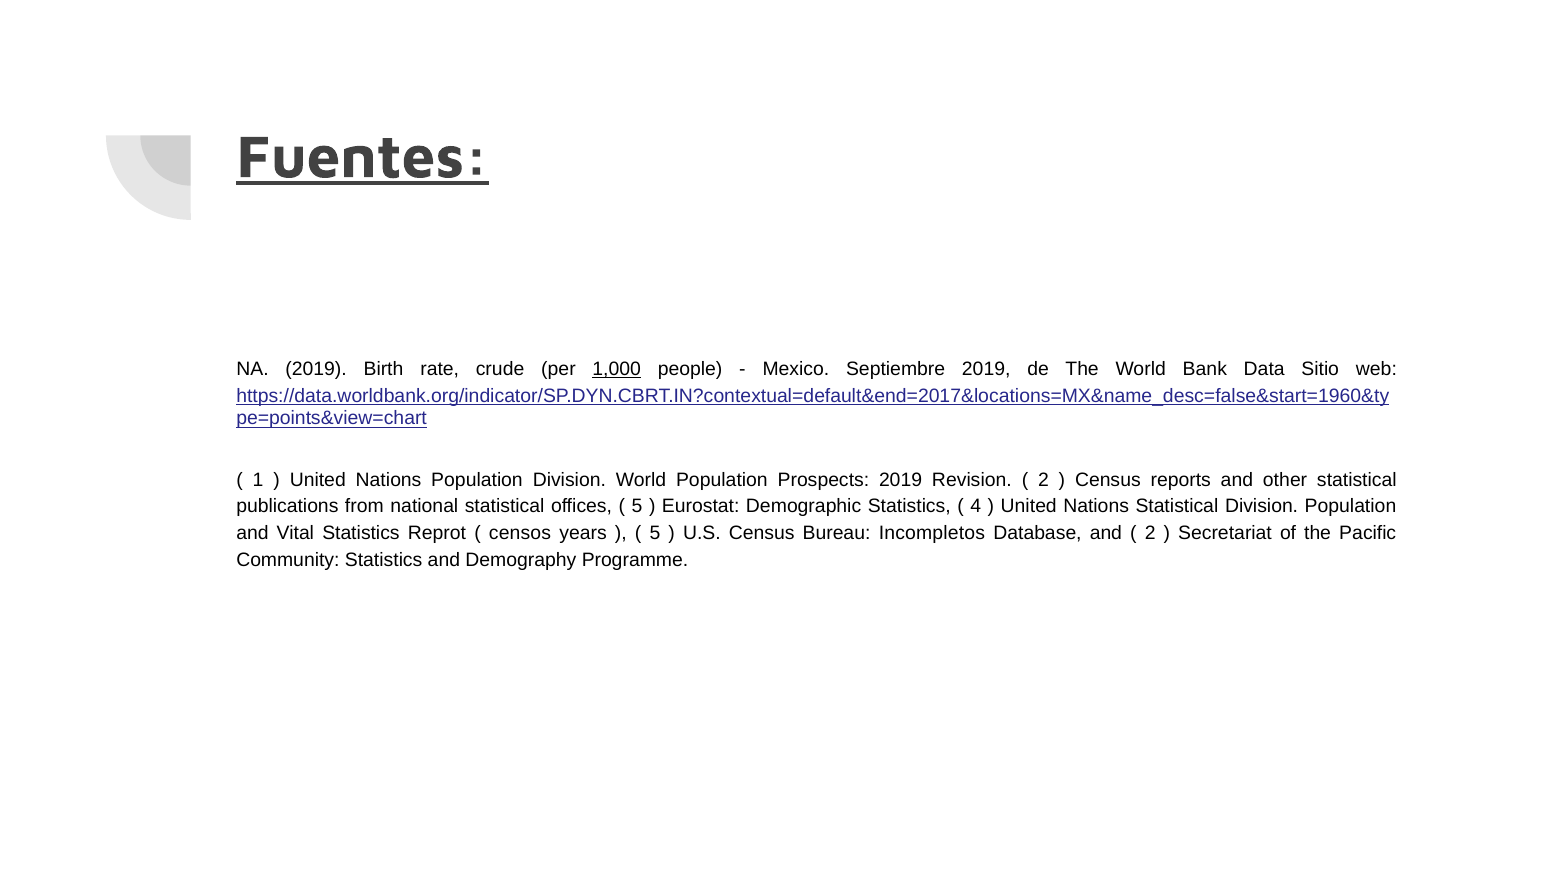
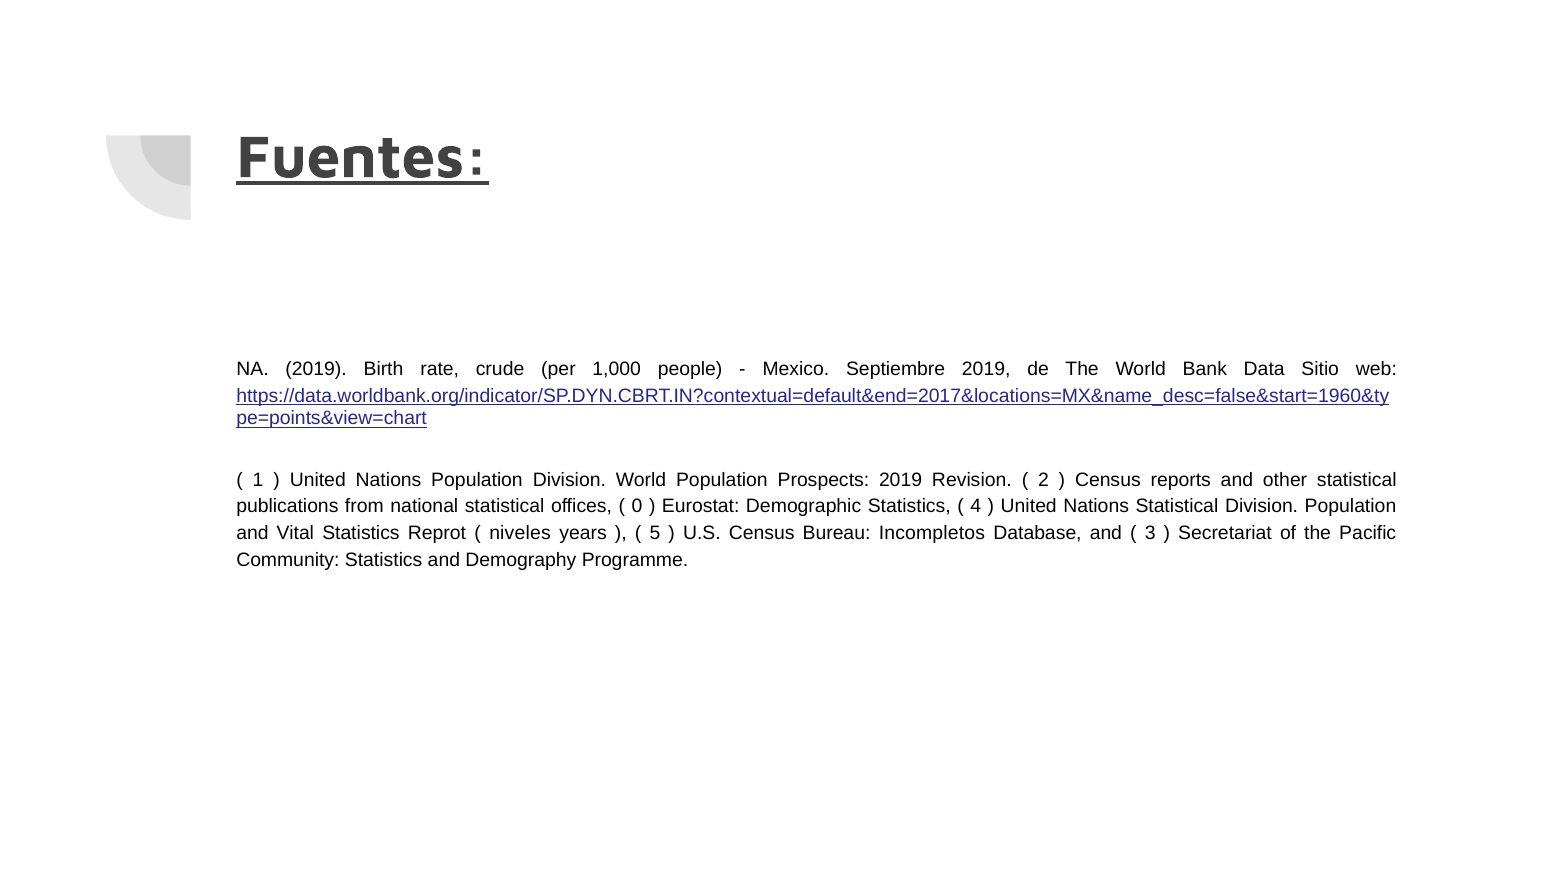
1,000 underline: present -> none (617, 369)
5: 5 -> 0 (637, 507)
censos: censos -> niveles (520, 533)
2: 2 -> 3 (1150, 533)
